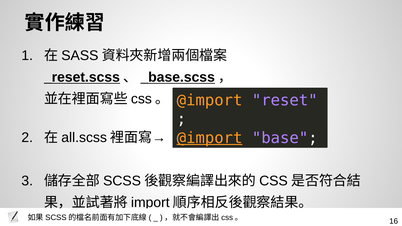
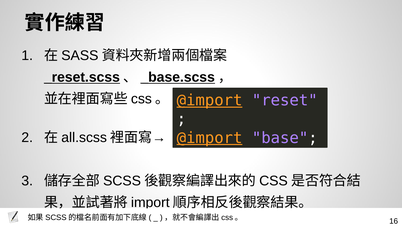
@import underline: none -> present (210, 100)
